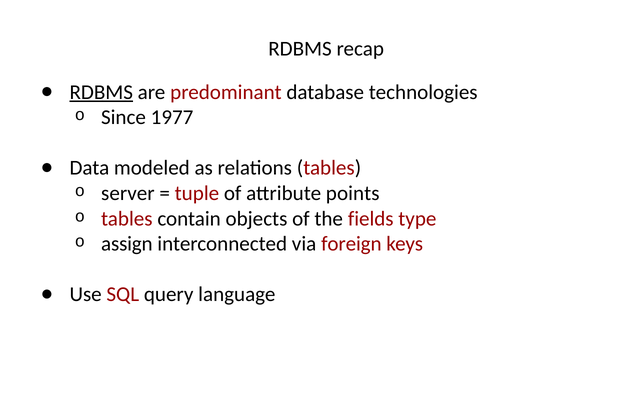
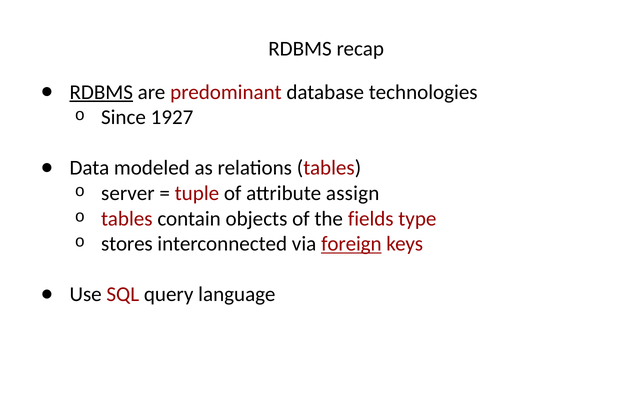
1977: 1977 -> 1927 (172, 117)
points: points -> assign (353, 193)
assign: assign -> stores (127, 244)
foreign underline: none -> present (351, 244)
